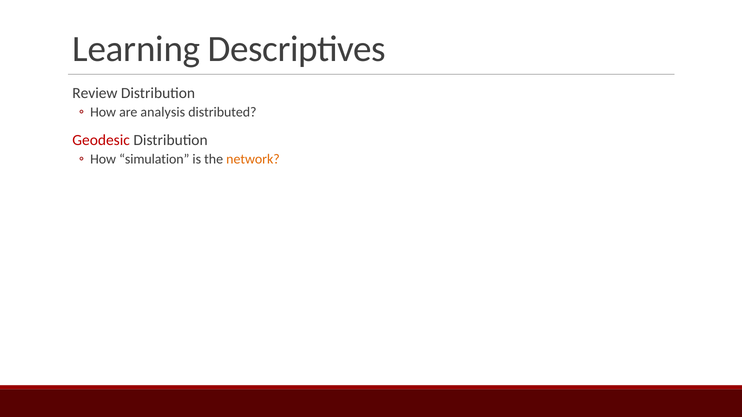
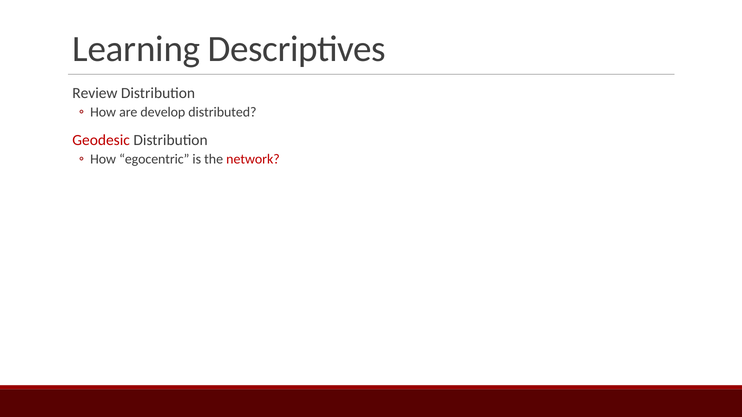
analysis: analysis -> develop (163, 112)
simulation: simulation -> egocentric (154, 159)
network colour: orange -> red (253, 159)
